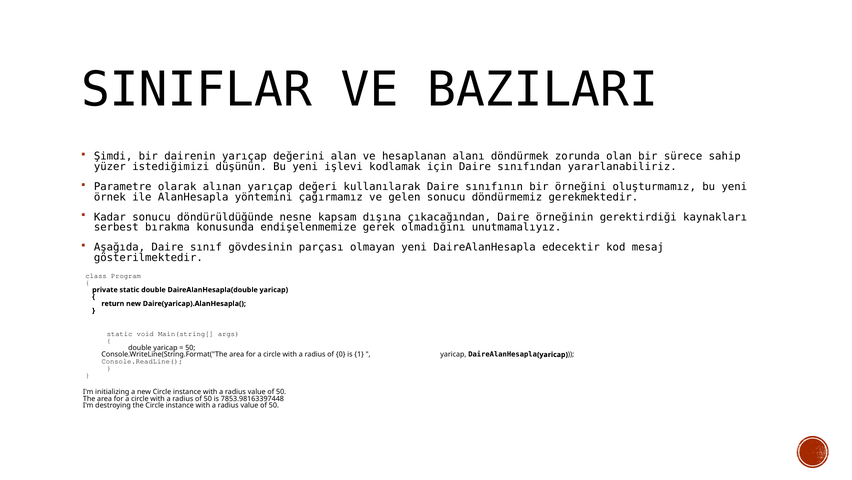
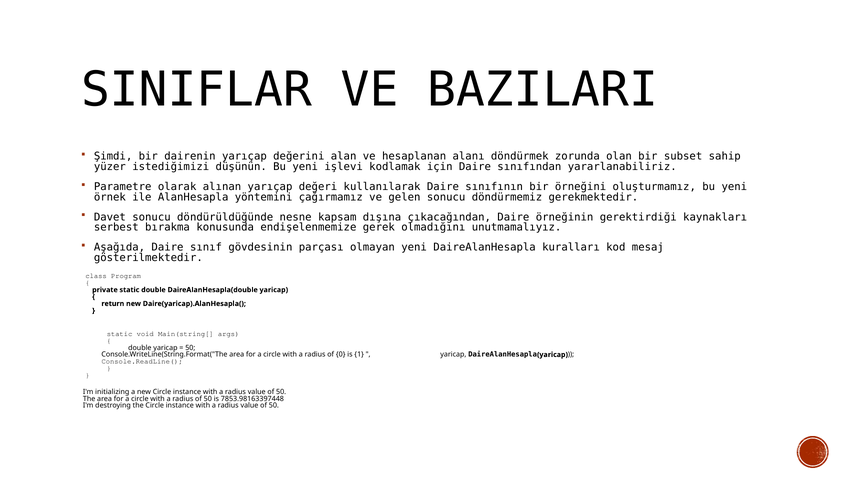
sürece: sürece -> subset (683, 156)
Kadar: Kadar -> Davet (110, 217)
edecektir: edecektir -> kuralları (571, 247)
